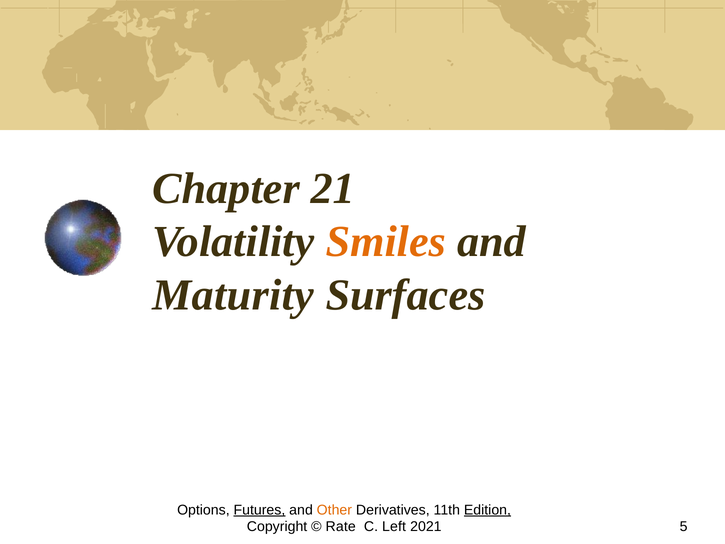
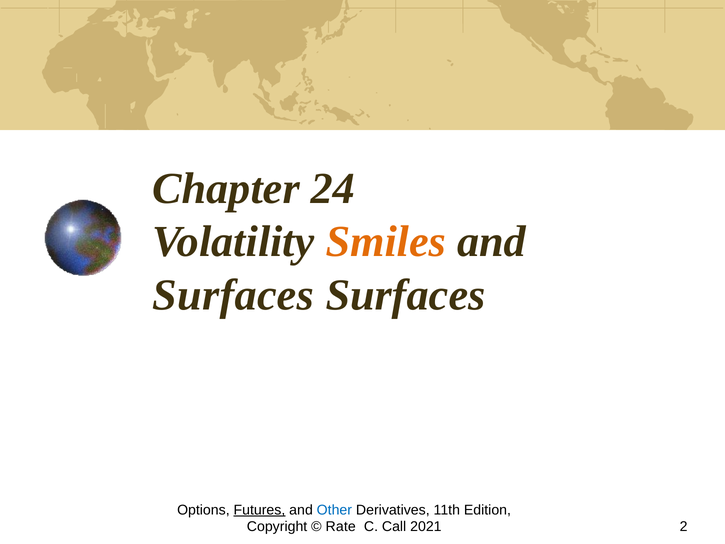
21: 21 -> 24 (333, 189)
Maturity: Maturity -> Surfaces (233, 295)
Other colour: orange -> blue (334, 510)
Edition underline: present -> none (487, 510)
Left: Left -> Call (394, 527)
5: 5 -> 2 (684, 527)
